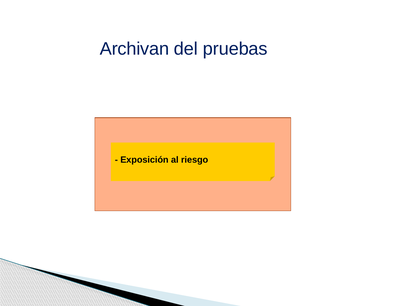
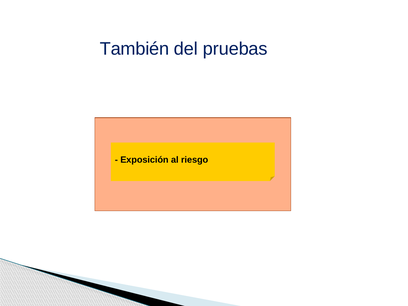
Archivan: Archivan -> También (135, 49)
